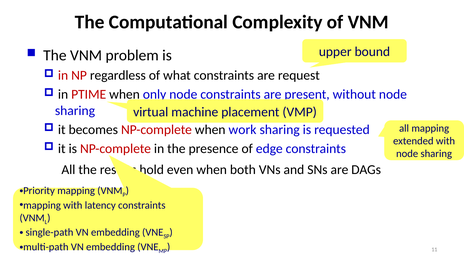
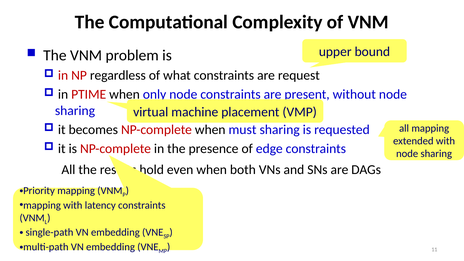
work: work -> must (243, 130)
